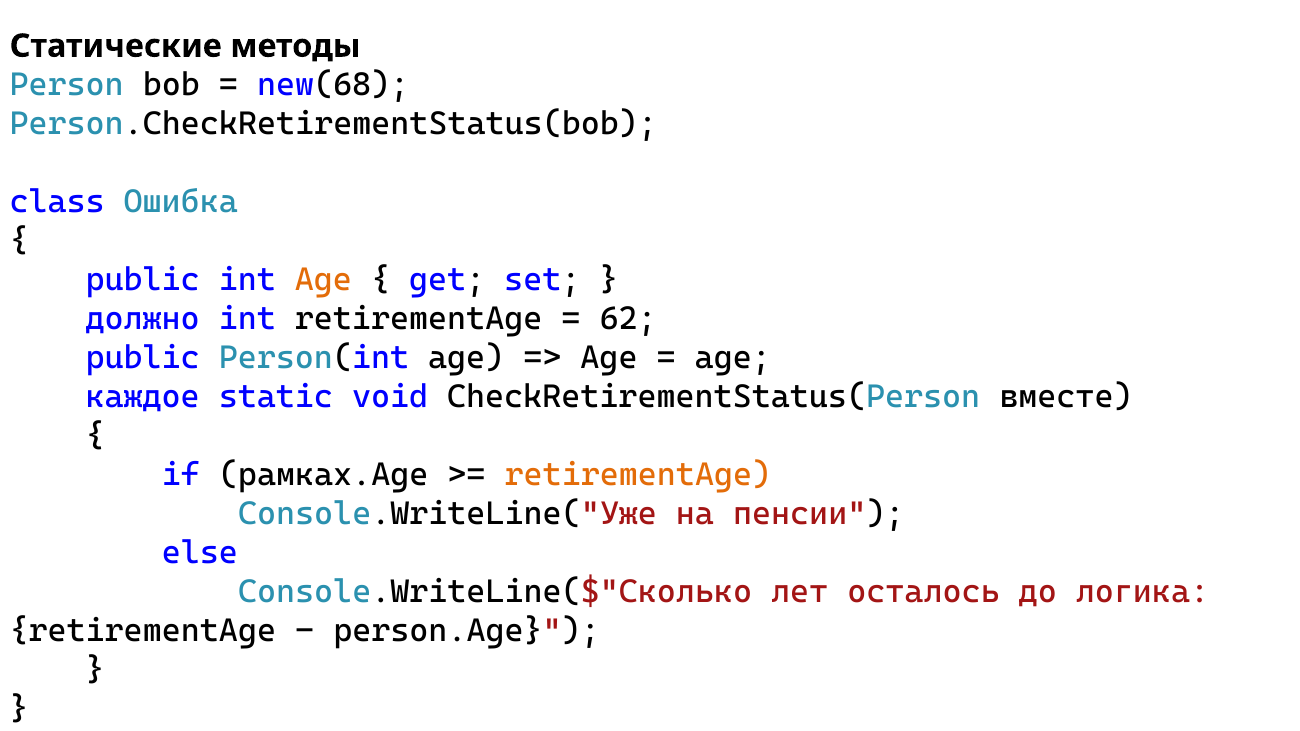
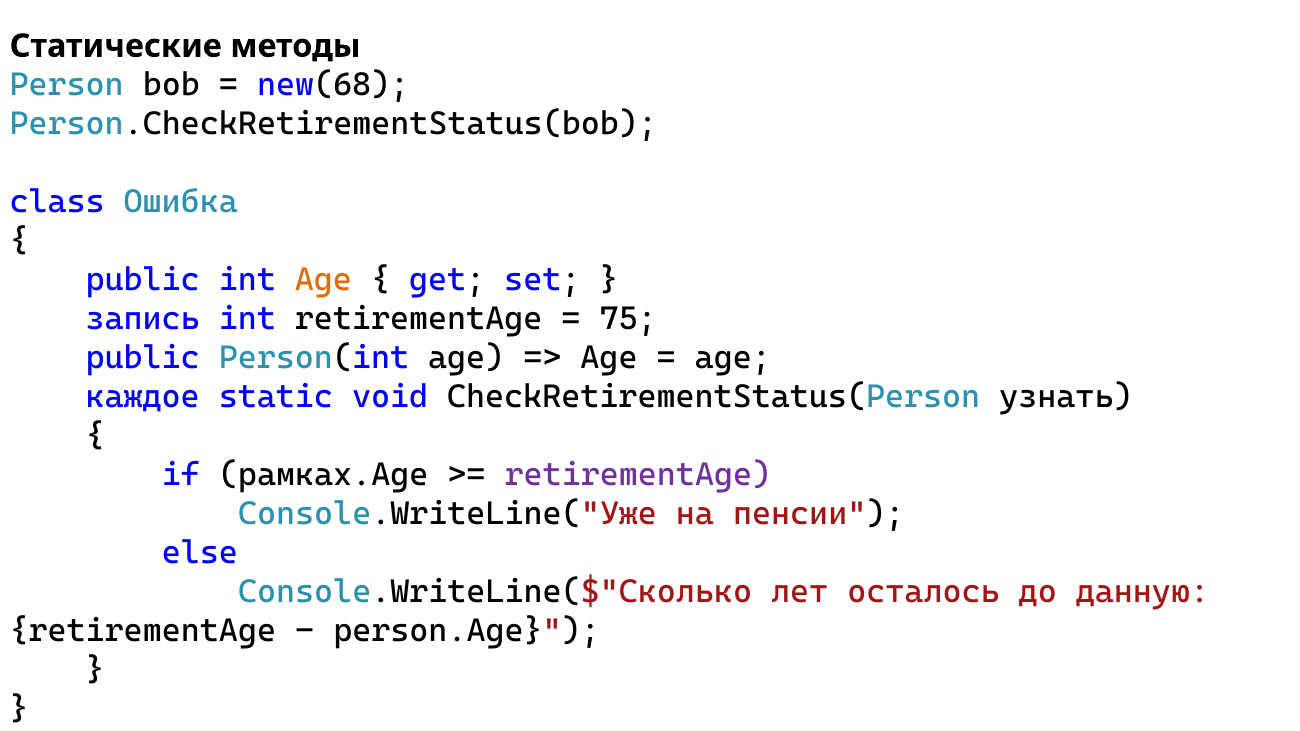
должно: должно -> запись (143, 319)
62: 62 -> 75 (628, 319)
вместе: вместе -> узнать (1066, 397)
retirementAge colour: orange -> purple (638, 475)
логика: логика -> данную (1142, 592)
